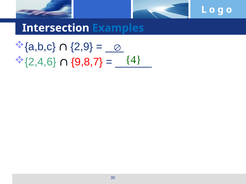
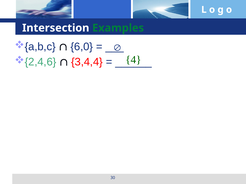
Examples colour: blue -> green (118, 28)
2,9: 2,9 -> 6,0 (82, 47)
9,8,7: 9,8,7 -> 3,4,4 (87, 62)
